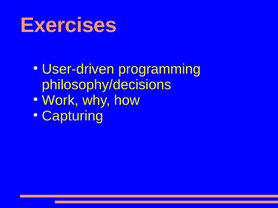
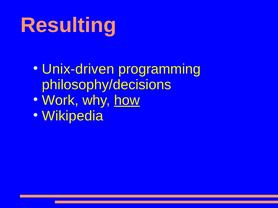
Exercises: Exercises -> Resulting (68, 25)
User-driven: User-driven -> Unix-driven (78, 69)
how underline: none -> present (127, 101)
Capturing: Capturing -> Wikipedia (73, 116)
